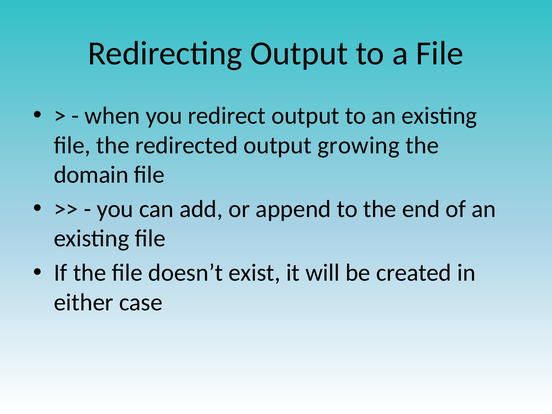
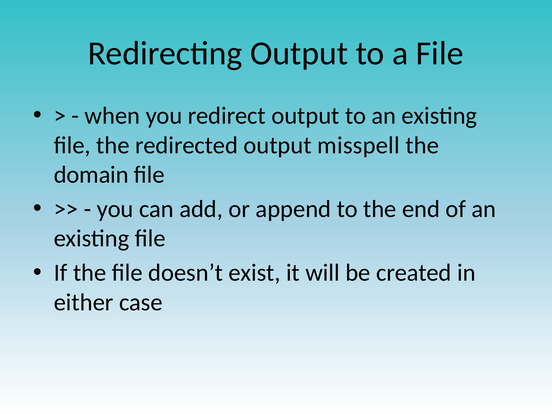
growing: growing -> misspell (359, 145)
